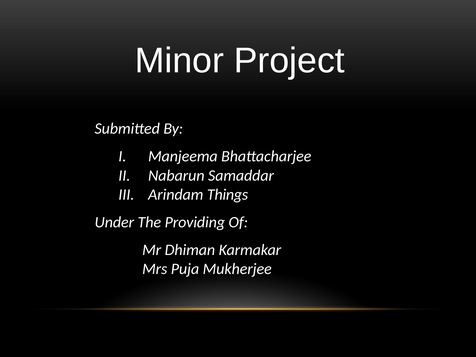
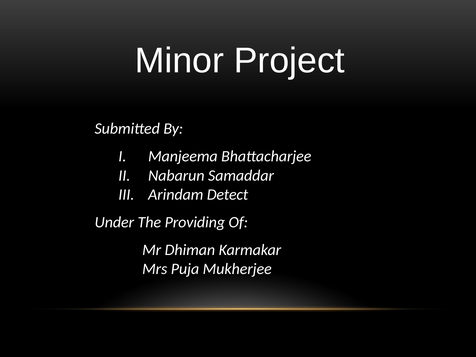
Things: Things -> Detect (228, 194)
